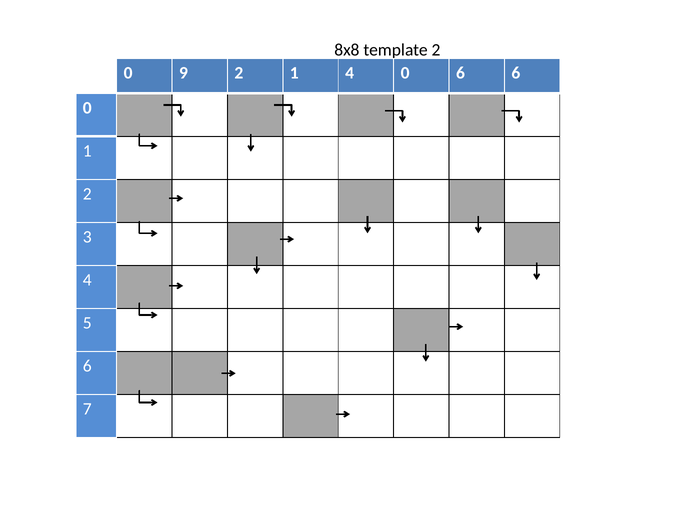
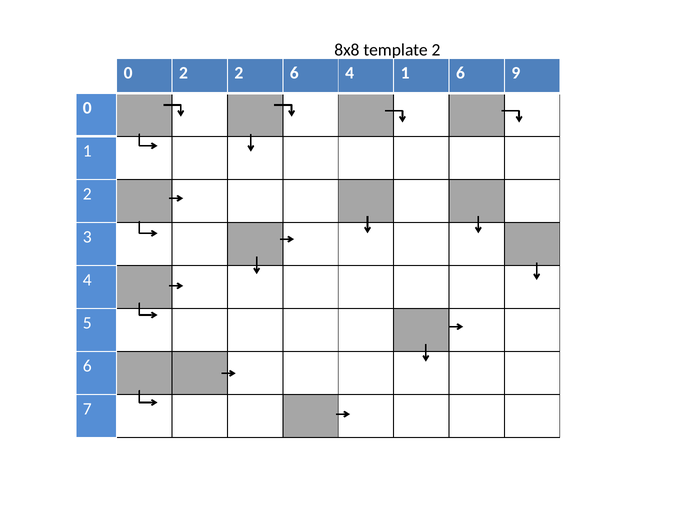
0 9: 9 -> 2 (183, 73)
2 1: 1 -> 6 (294, 73)
4 0: 0 -> 1 (405, 73)
6 6: 6 -> 9 (516, 73)
